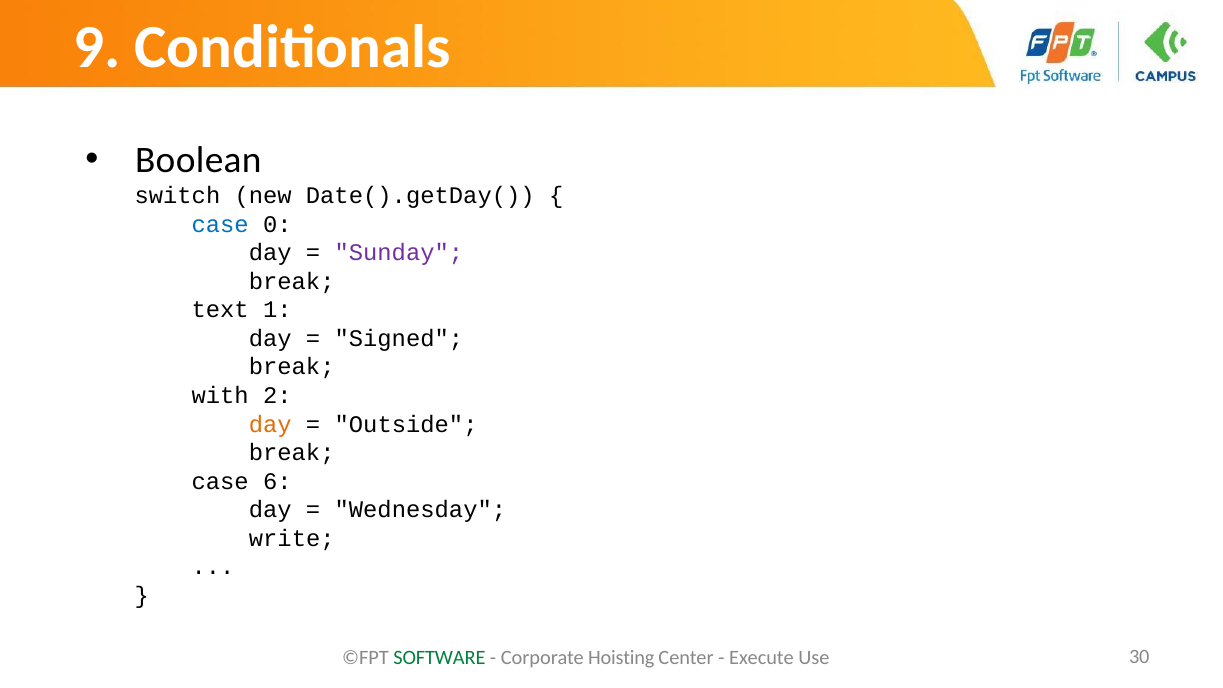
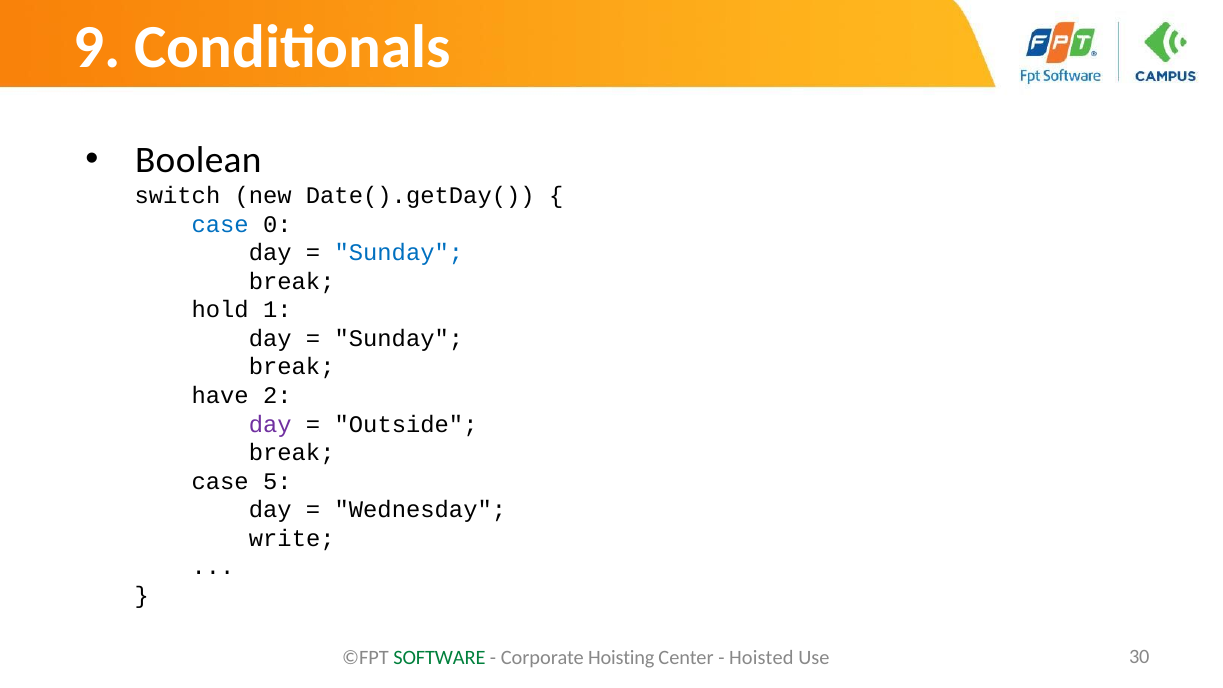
Sunday colour: purple -> blue (399, 253)
text: text -> hold (220, 310)
Signed: Signed -> Sunday (399, 338)
with: with -> have (220, 396)
day colour: orange -> purple (270, 424)
6: 6 -> 5 (277, 481)
Execute: Execute -> Hoisted (761, 657)
